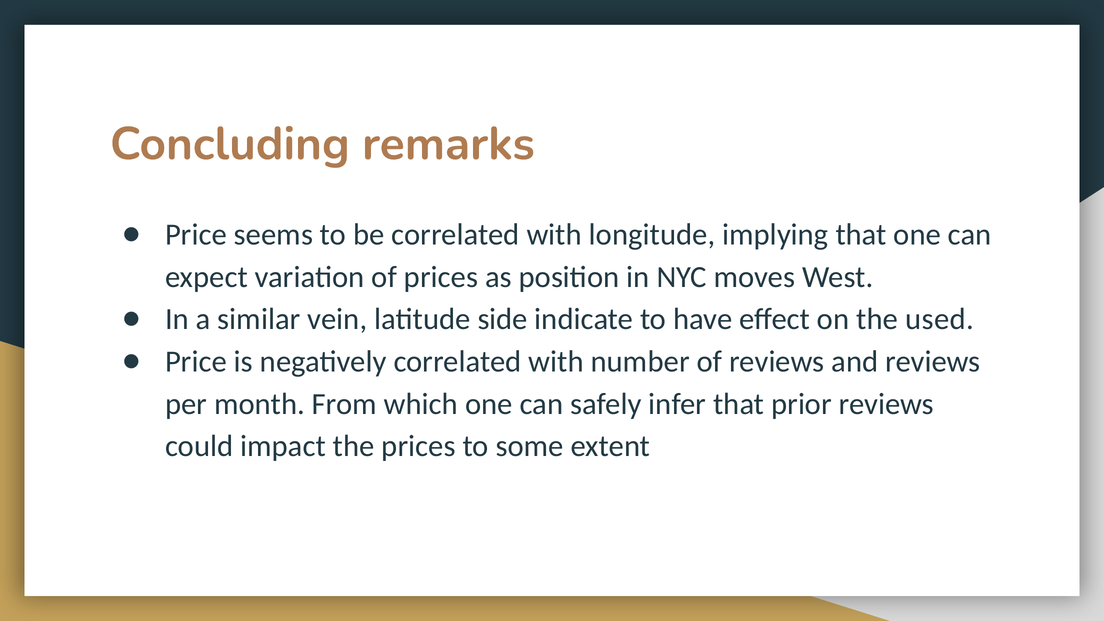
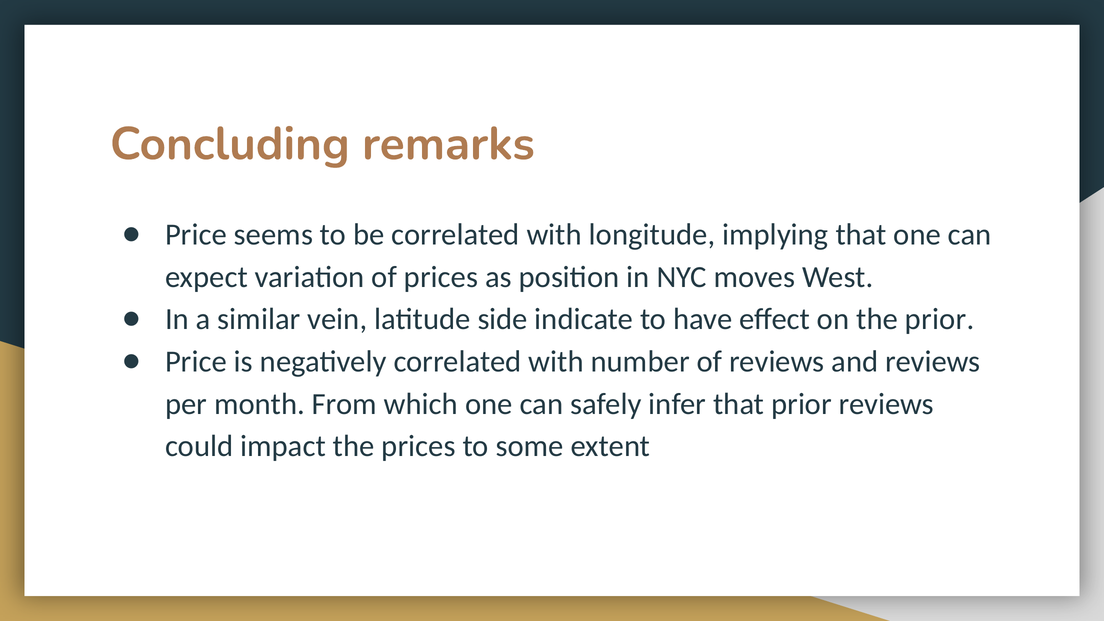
the used: used -> prior (940, 319)
